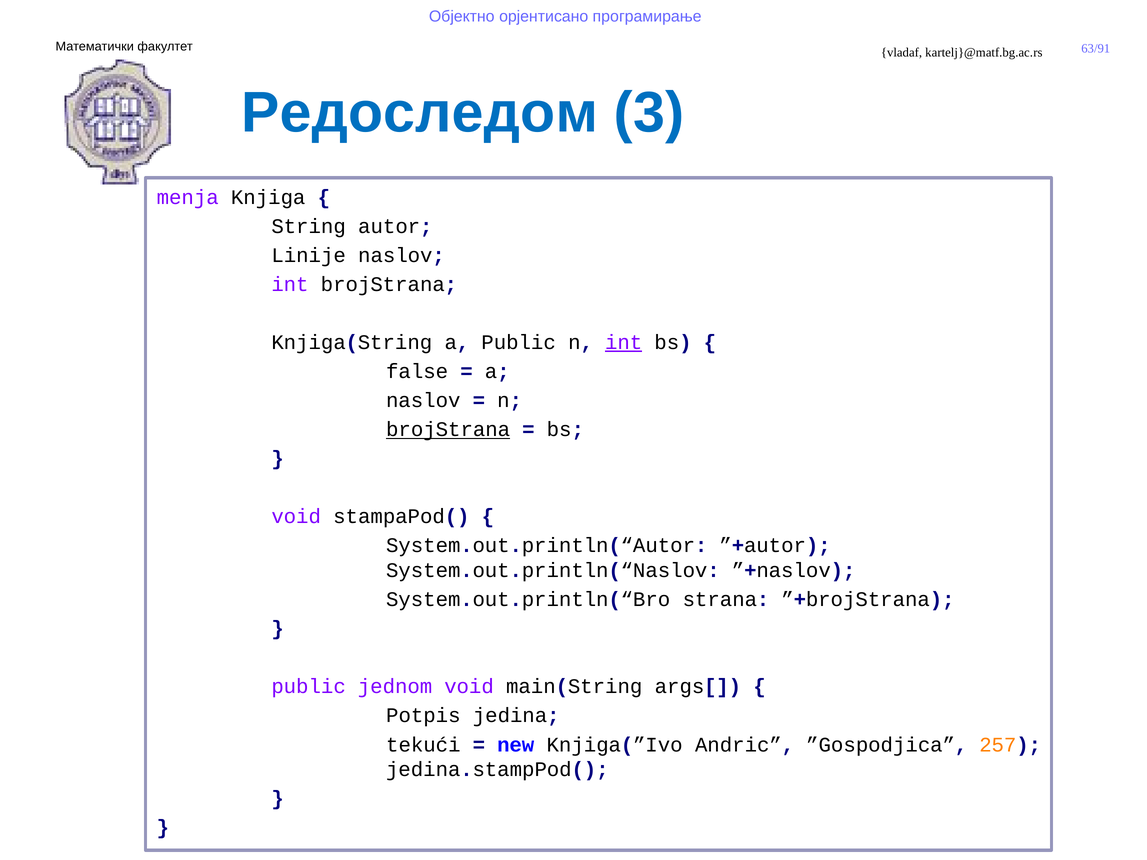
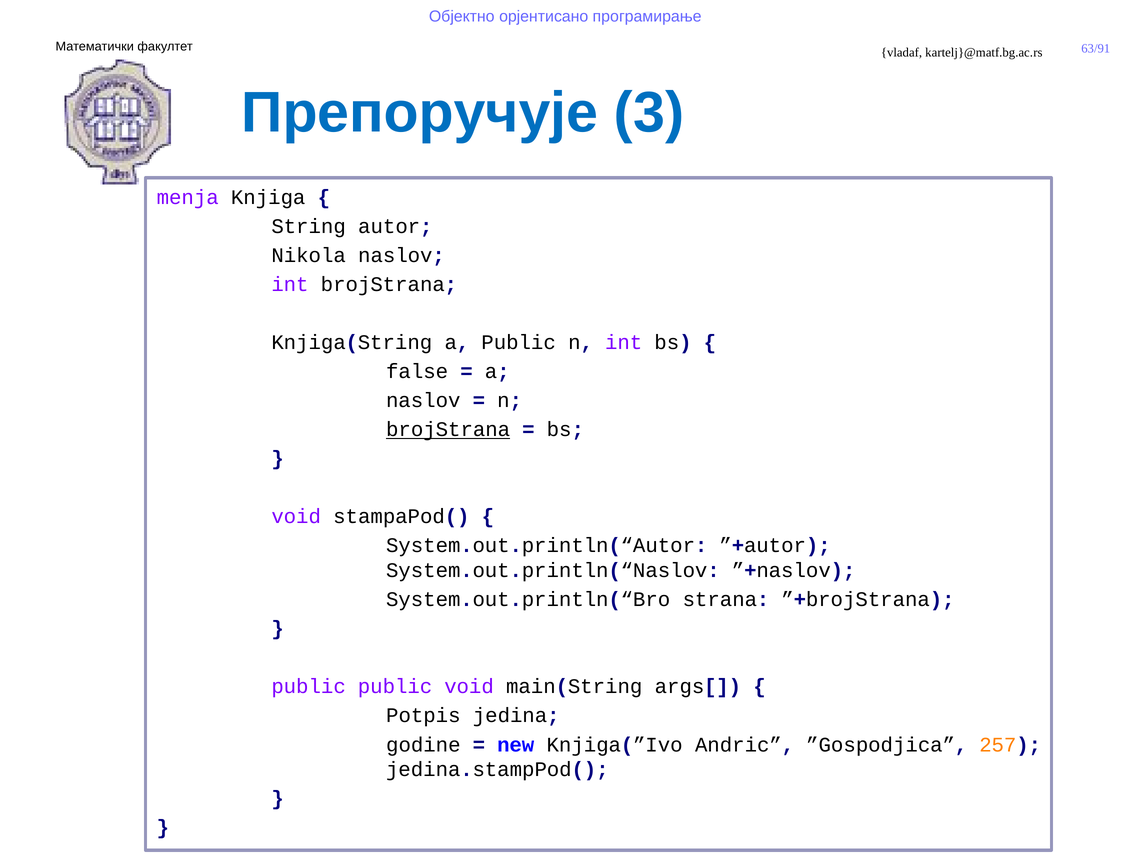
Редоследом: Редоследом -> Препоручује (420, 113)
Linije: Linije -> Nikola (309, 255)
int underline: present -> none (624, 343)
public jednom: jednom -> public (395, 687)
tekući: tekući -> godine (423, 745)
